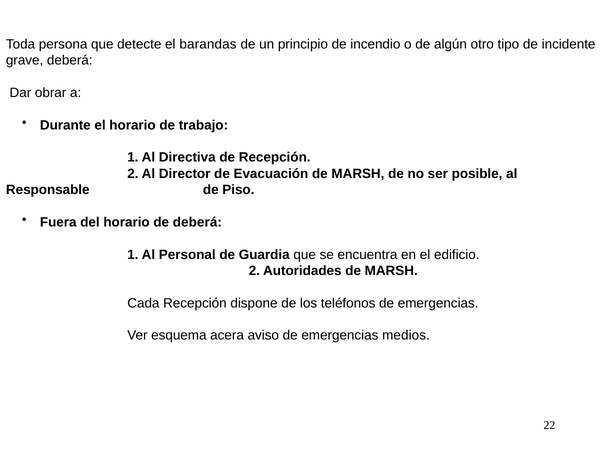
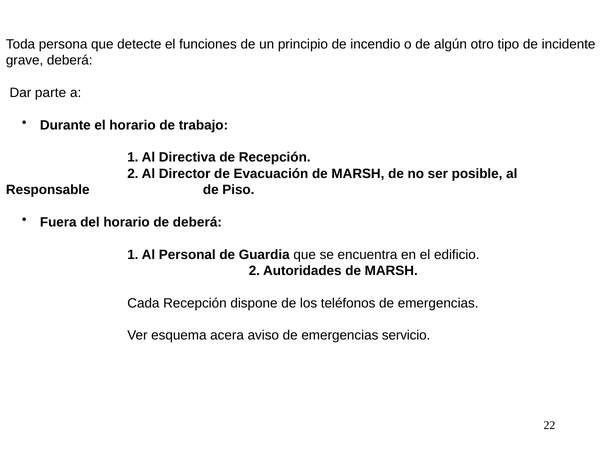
barandas: barandas -> funciones (208, 44)
obrar: obrar -> parte (51, 93)
medios: medios -> servicio (406, 336)
